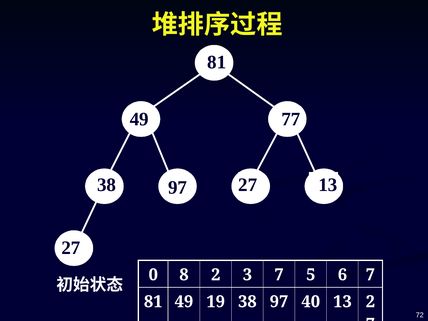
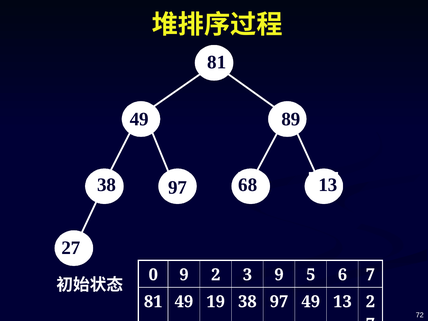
77: 77 -> 89 (291, 119)
97 27: 27 -> 68 (248, 185)
0 8: 8 -> 9 (184, 275)
3 7: 7 -> 9 (279, 275)
97 40: 40 -> 49 (311, 302)
